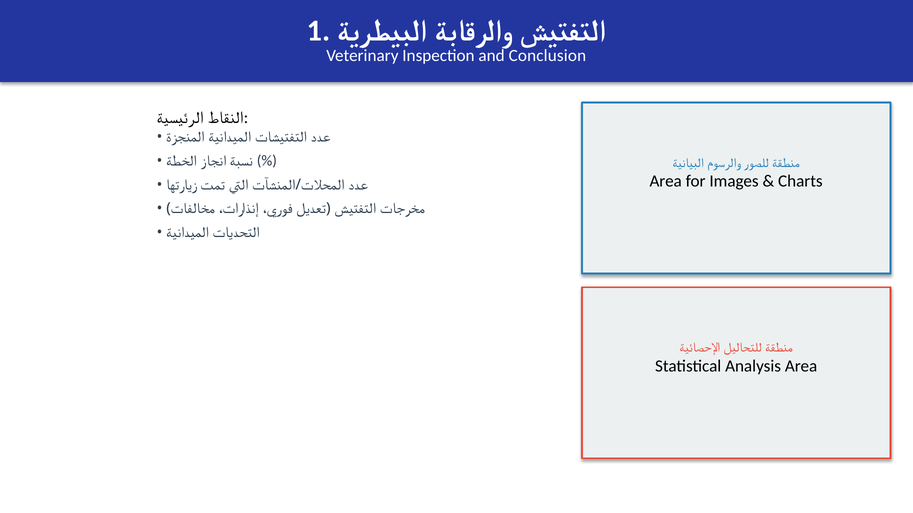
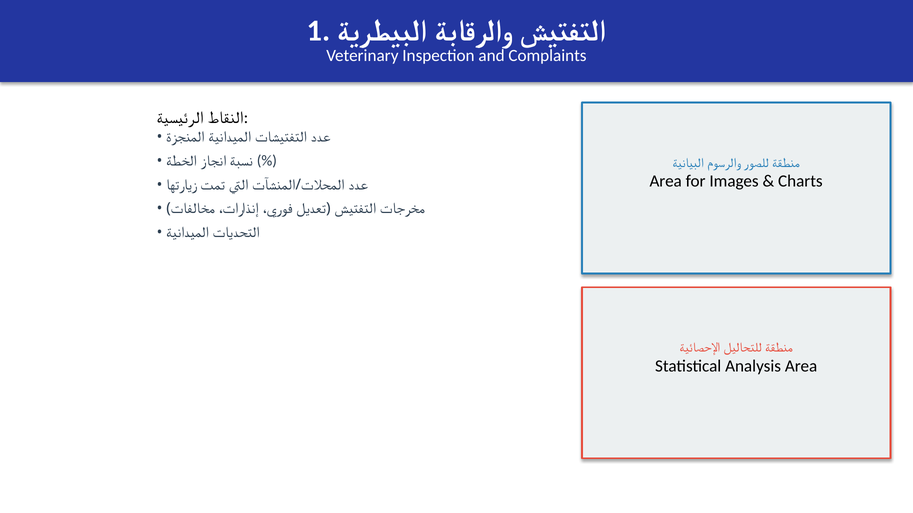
Conclusion: Conclusion -> Complaints (548, 56)
